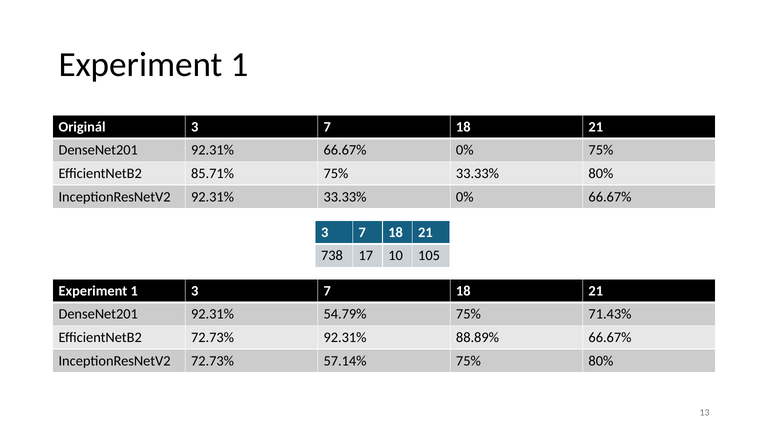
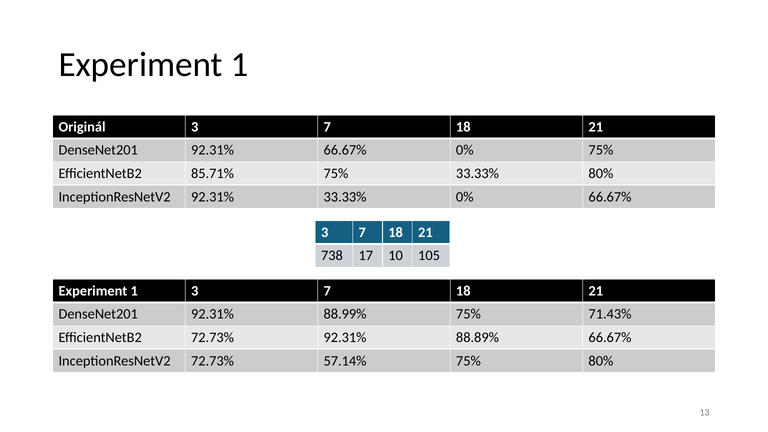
54.79%: 54.79% -> 88.99% (345, 314)
